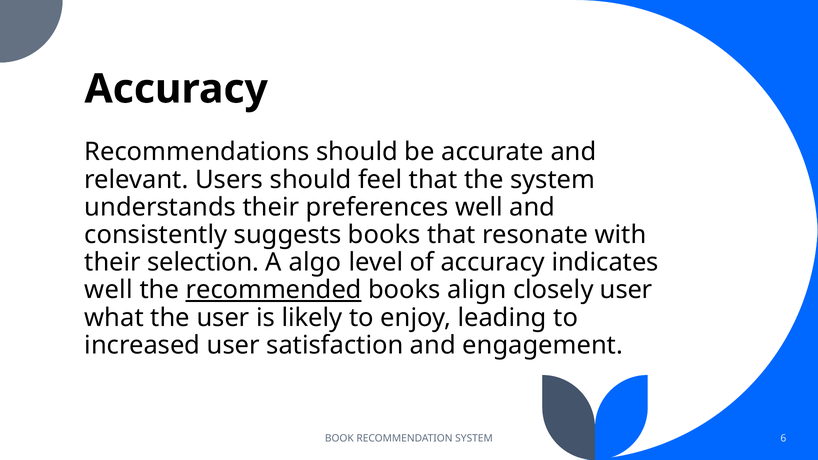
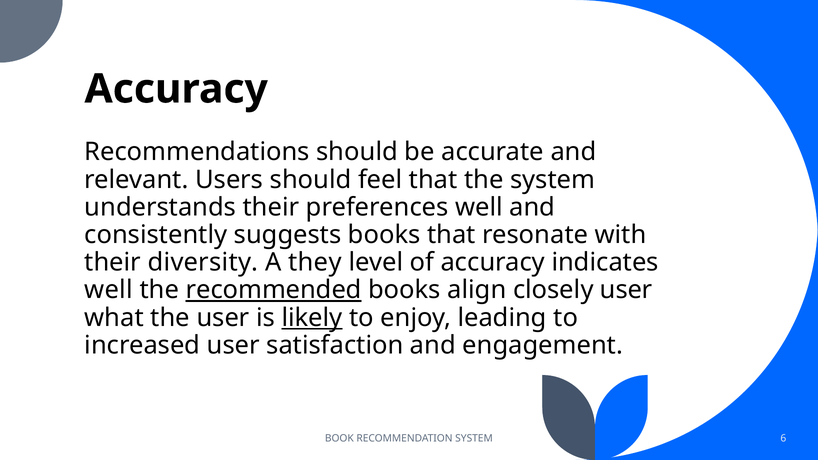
selection: selection -> diversity (203, 262)
algo: algo -> they (315, 262)
likely underline: none -> present (312, 318)
